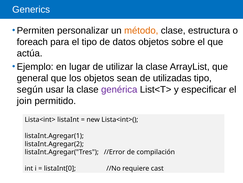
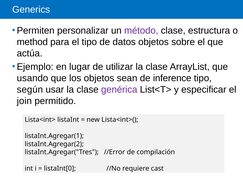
método colour: orange -> purple (141, 30)
foreach: foreach -> method (32, 42)
general: general -> usando (32, 78)
utilizadas: utilizadas -> inference (172, 78)
